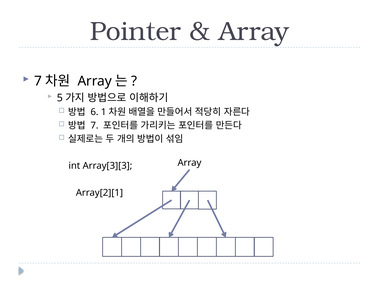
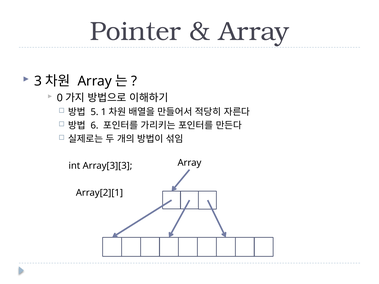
7: 7 -> 3 (38, 81)
5: 5 -> 0 (60, 98)
6: 6 -> 5 (94, 112)
7: 7 -> 6 (94, 126)
